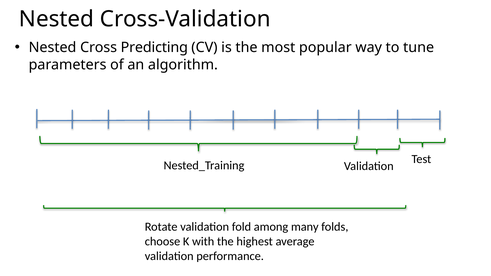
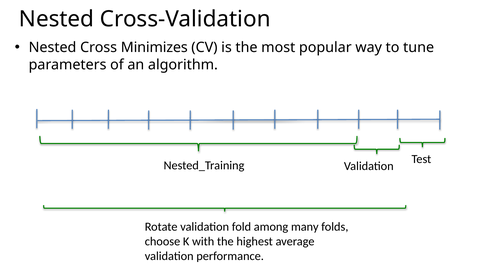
Predicting: Predicting -> Minimizes (154, 48)
